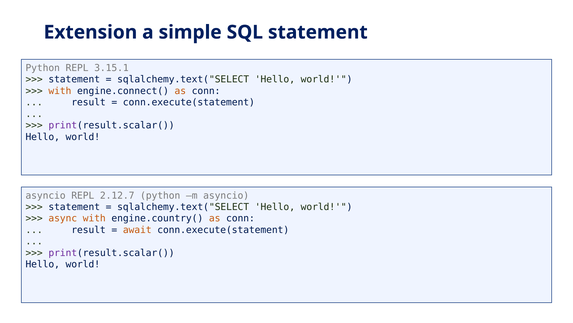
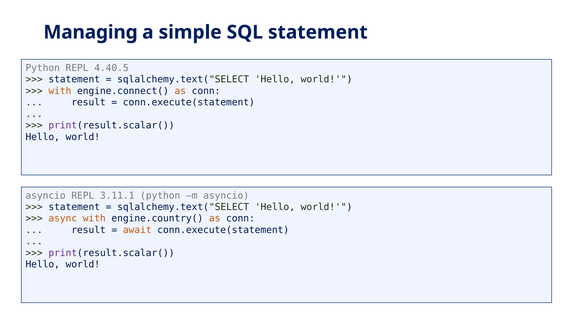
Extension: Extension -> Managing (91, 32)
3.15.1: 3.15.1 -> 4.40.5 (111, 68)
2.12.7: 2.12.7 -> 3.11.1 (117, 195)
